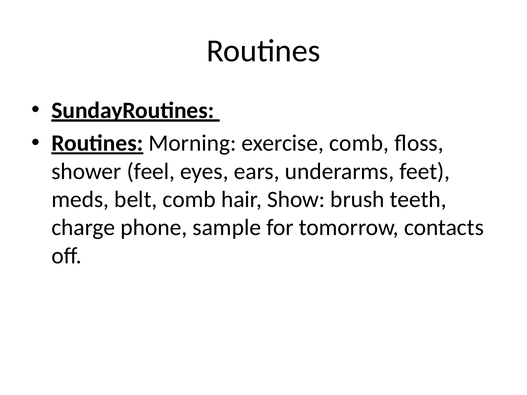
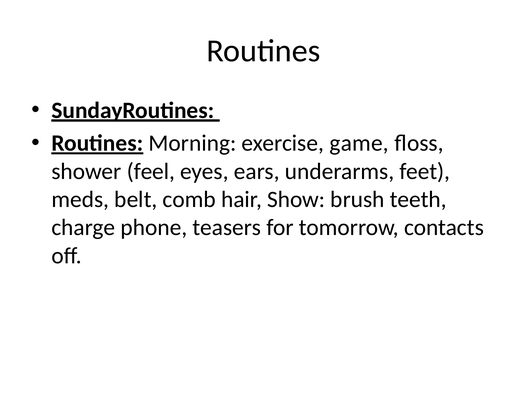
exercise comb: comb -> game (359, 143)
sample: sample -> teasers (227, 228)
